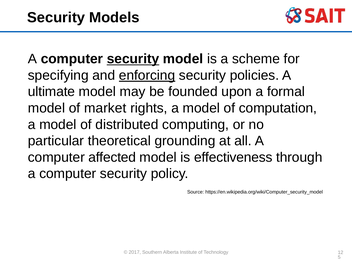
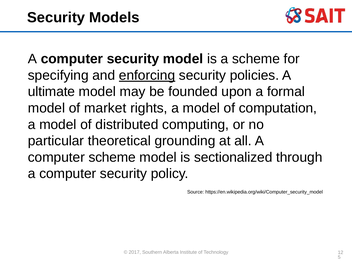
security underline: present -> none (133, 59)
computer affected: affected -> scheme (112, 157)
effectiveness: effectiveness -> sectionalized (233, 157)
